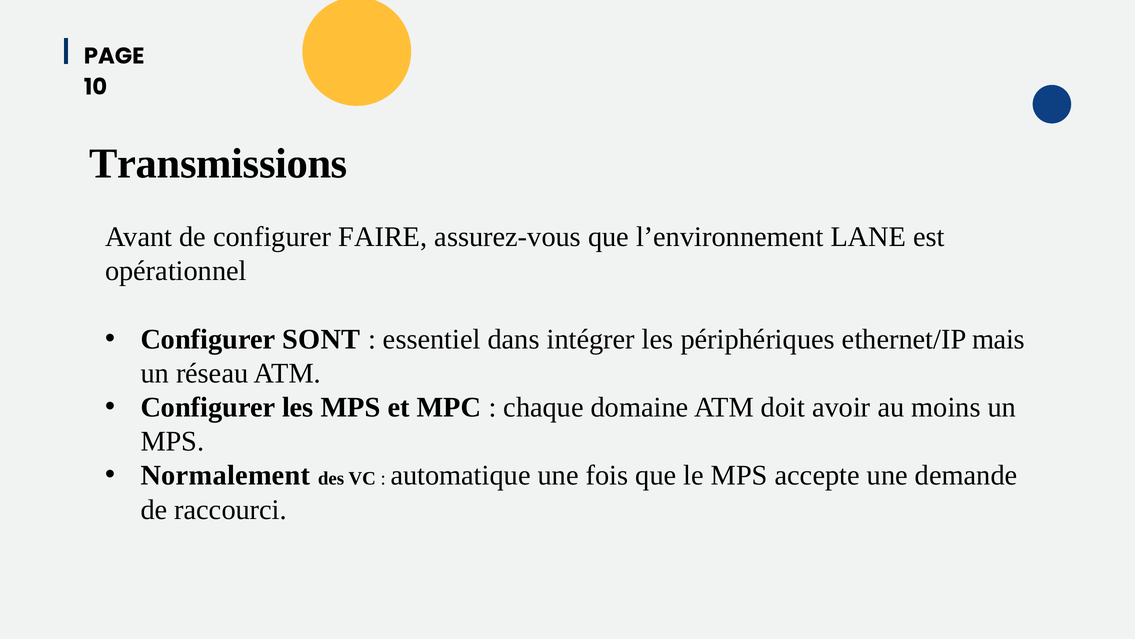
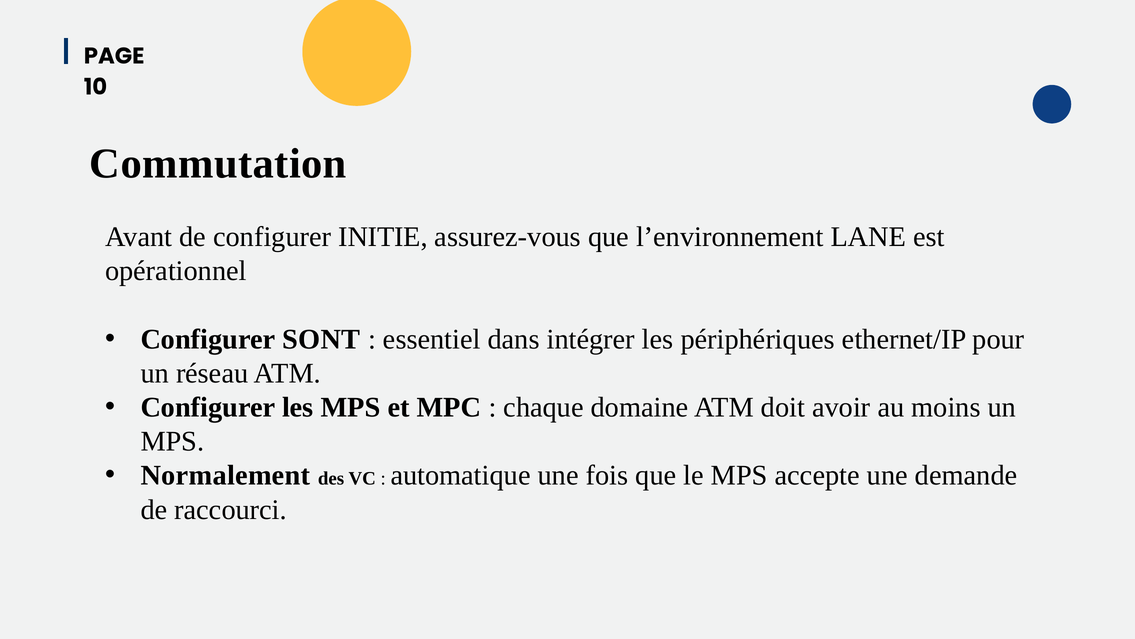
Transmissions: Transmissions -> Commutation (218, 163)
FAIRE: FAIRE -> INITIE (383, 237)
mais: mais -> pour (998, 339)
